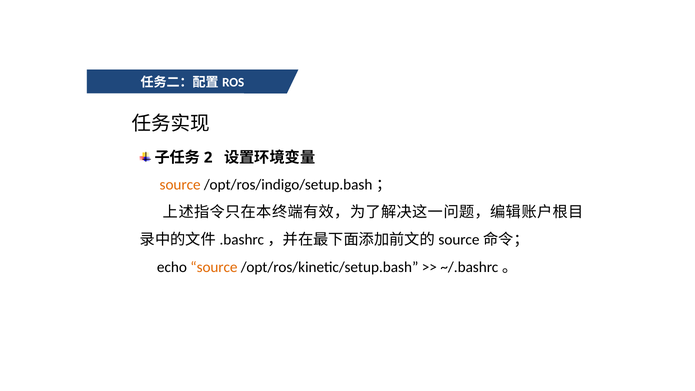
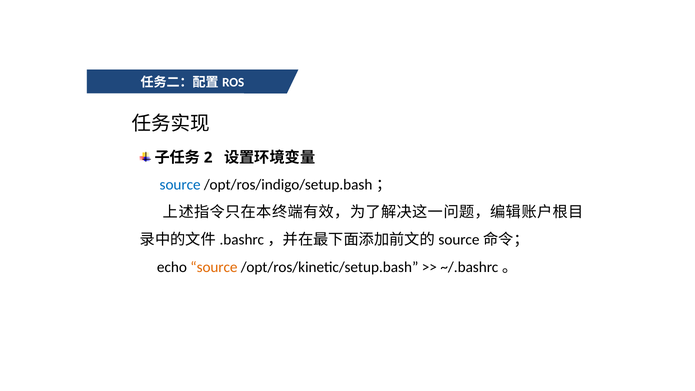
source colour: orange -> blue (180, 185)
